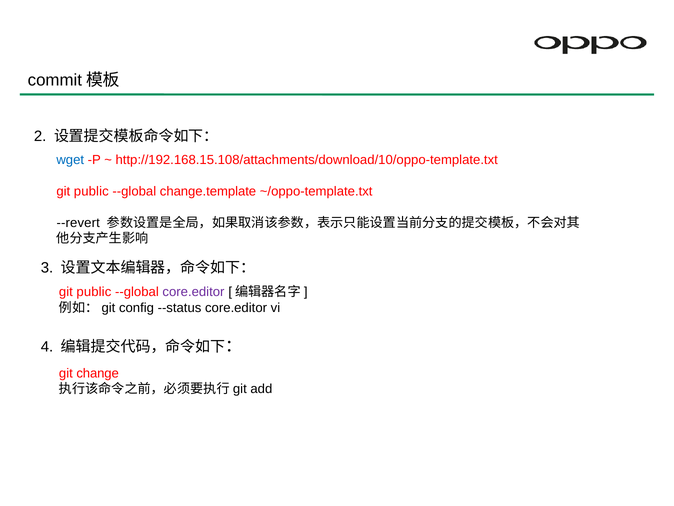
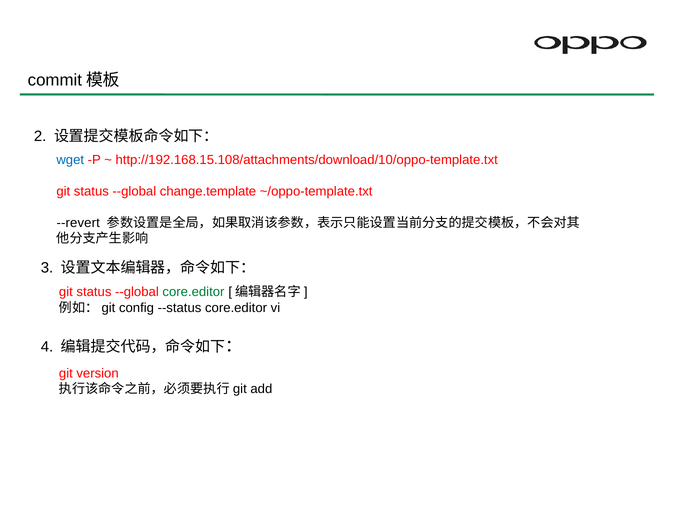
public: public -> status (91, 191)
public: public -> status (94, 292)
core.editor colour: purple -> green (193, 292)
change: change -> version (98, 373)
